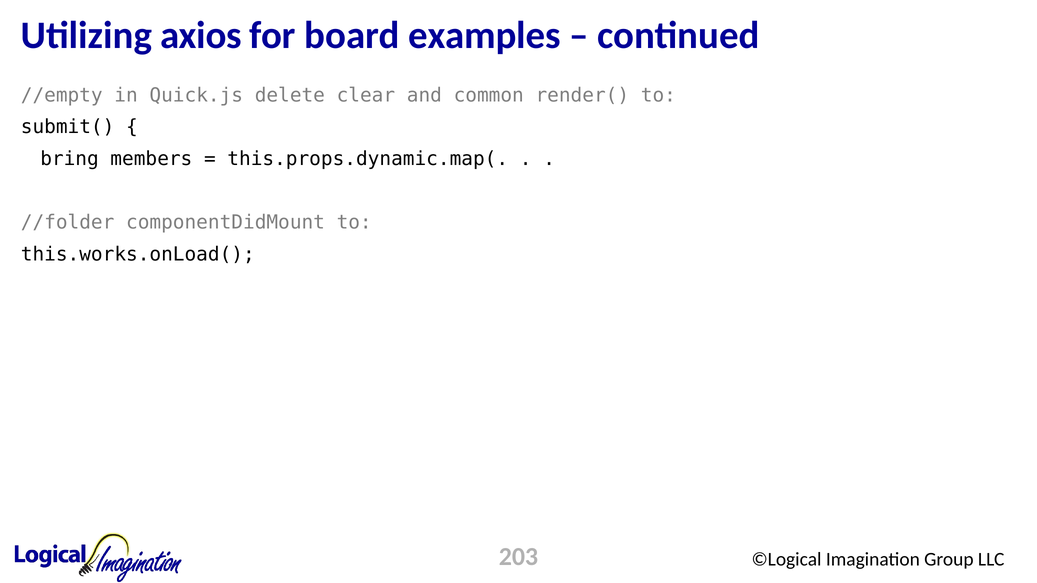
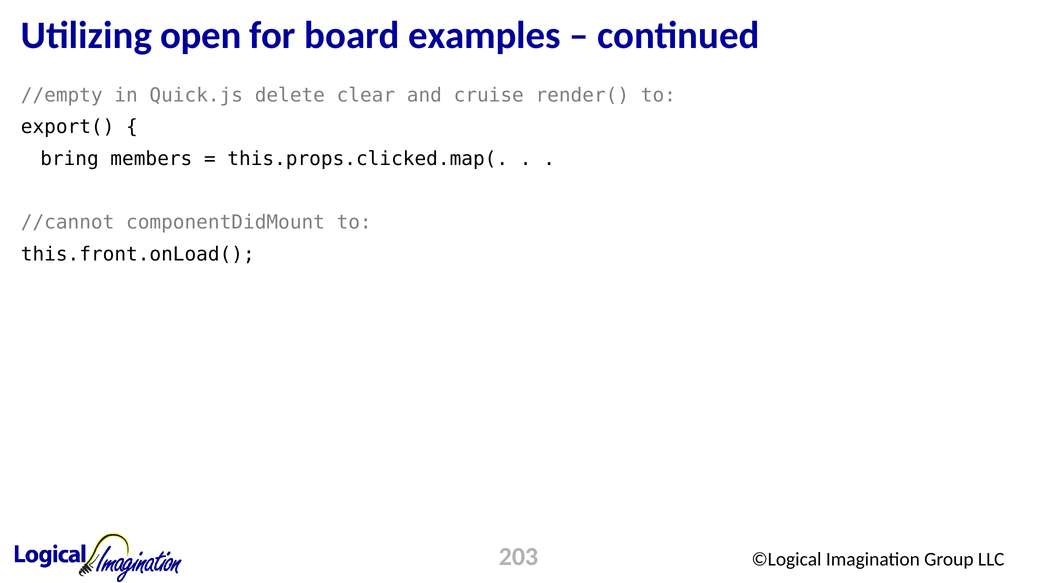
axios: axios -> open (201, 36)
common: common -> cruise (489, 95)
submit(: submit( -> export( (68, 127)
this.props.dynamic.map(: this.props.dynamic.map( -> this.props.clicked.map( (368, 159)
//folder: //folder -> //cannot (68, 222)
this.works.onLoad(: this.works.onLoad( -> this.front.onLoad( (138, 254)
